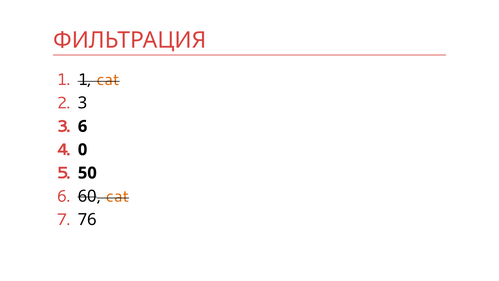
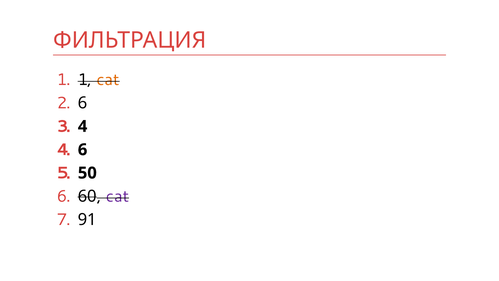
2 3: 3 -> 6 (83, 103)
3 6: 6 -> 4 (83, 126)
4 0: 0 -> 6 (83, 150)
cat colour: orange -> purple (118, 196)
76: 76 -> 91 (87, 219)
